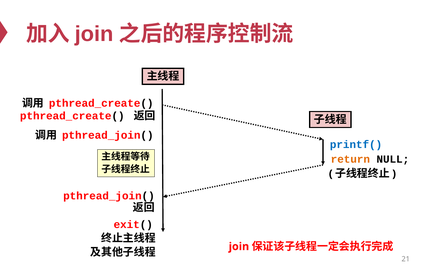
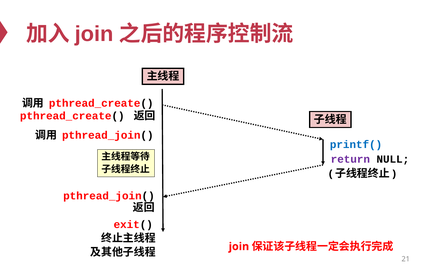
return colour: orange -> purple (350, 159)
